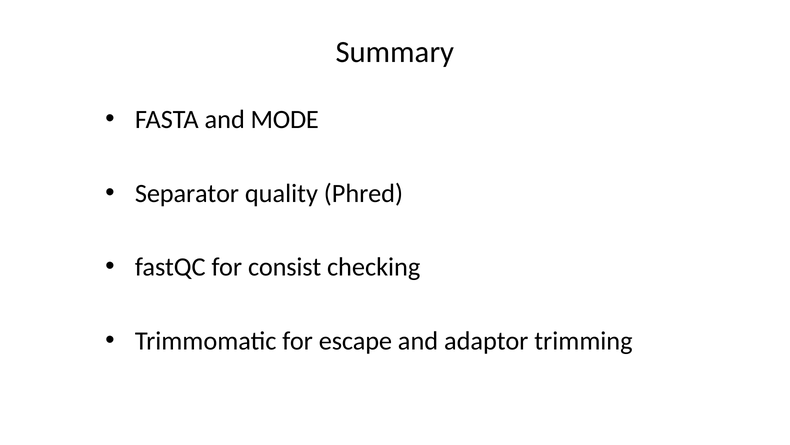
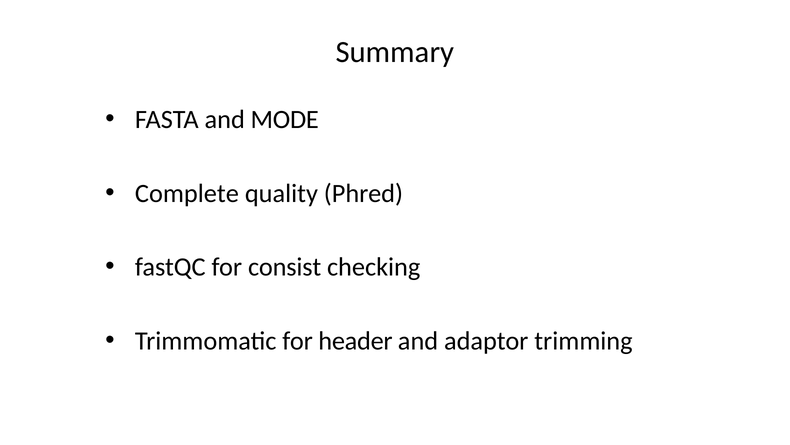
Separator: Separator -> Complete (187, 193)
escape: escape -> header (356, 340)
